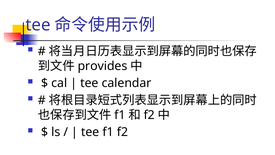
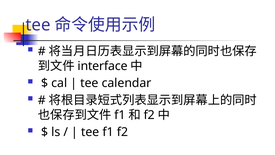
provides: provides -> interface (103, 66)
